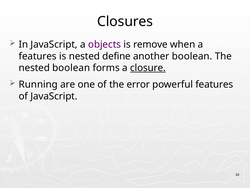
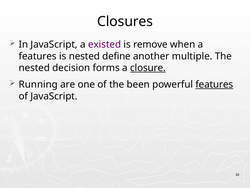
objects: objects -> existed (105, 44)
another boolean: boolean -> multiple (192, 56)
nested boolean: boolean -> decision (71, 68)
error: error -> been (138, 84)
features underline: none -> present (214, 84)
